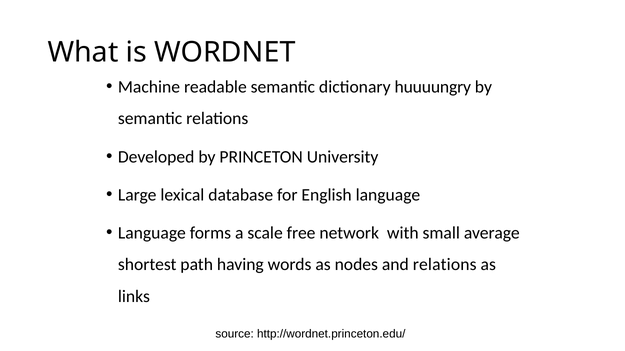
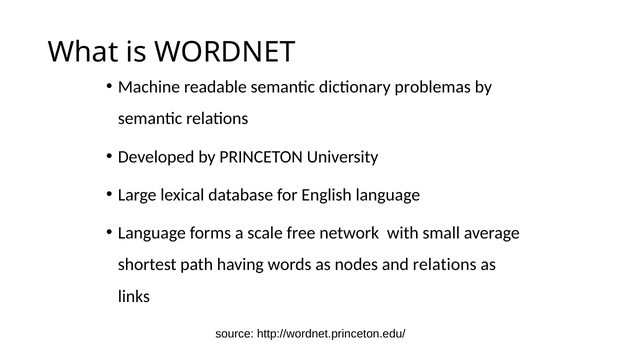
huuuungry: huuuungry -> problemas (433, 87)
